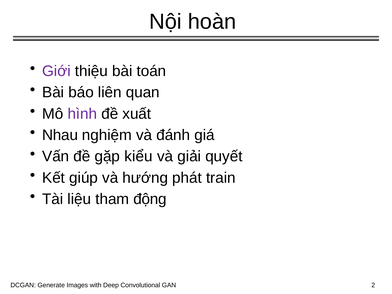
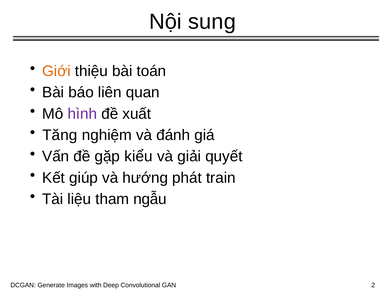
hoàn: hoàn -> sung (212, 22)
Giới colour: purple -> orange (56, 71)
Nhau: Nhau -> Tăng (60, 135)
động: động -> ngẫu (150, 199)
